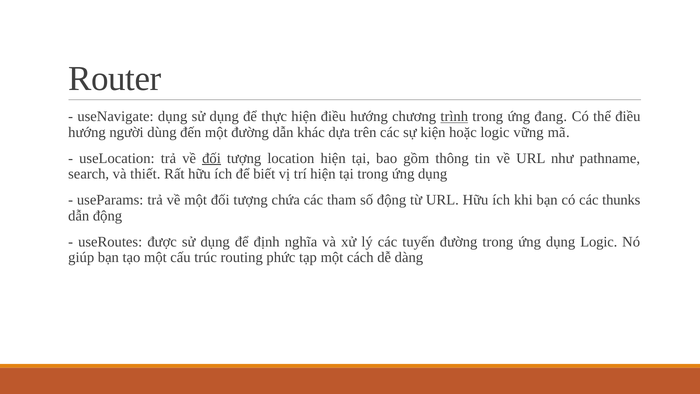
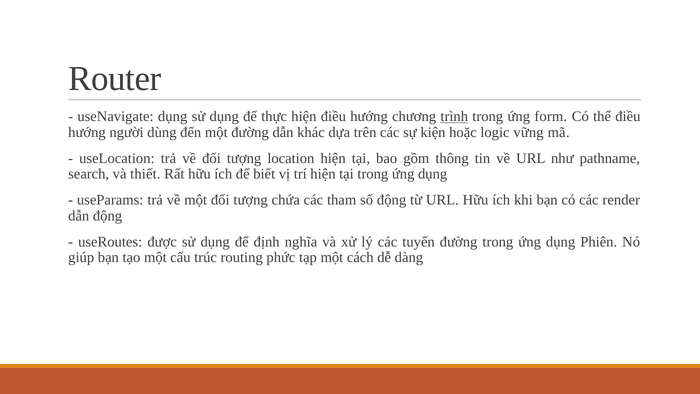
đang: đang -> form (551, 116)
đối underline: present -> none (212, 158)
thunks: thunks -> render (621, 200)
dụng Logic: Logic -> Phiên (599, 242)
